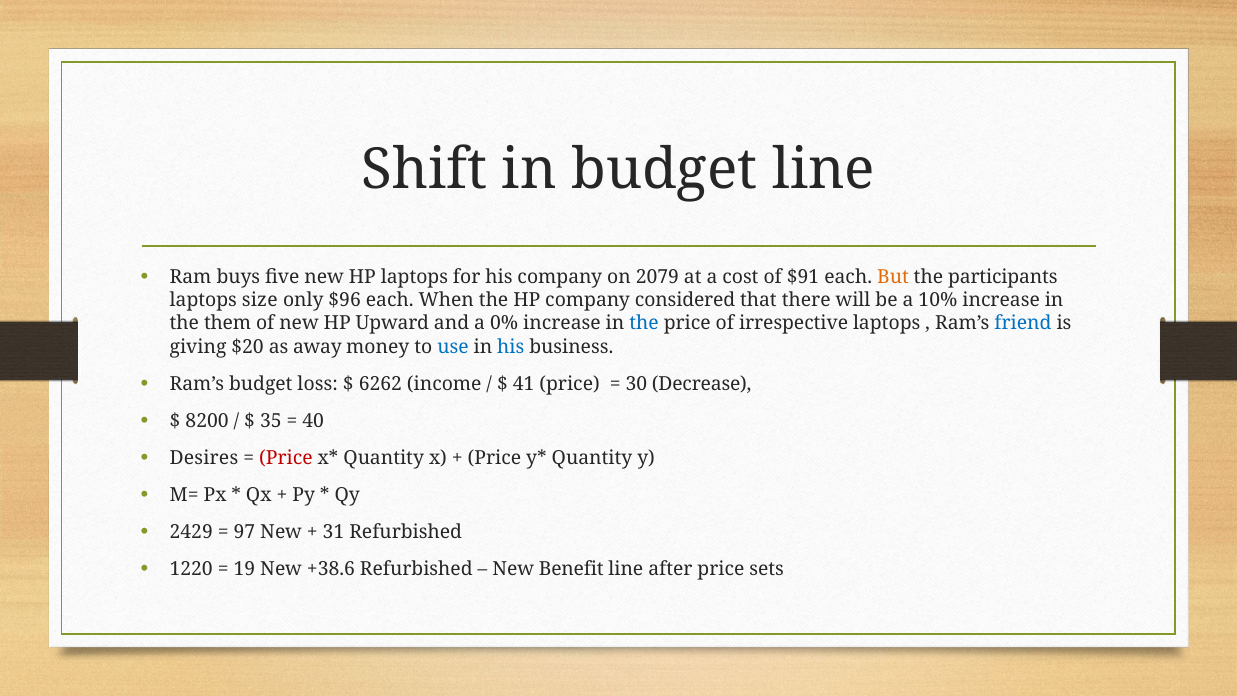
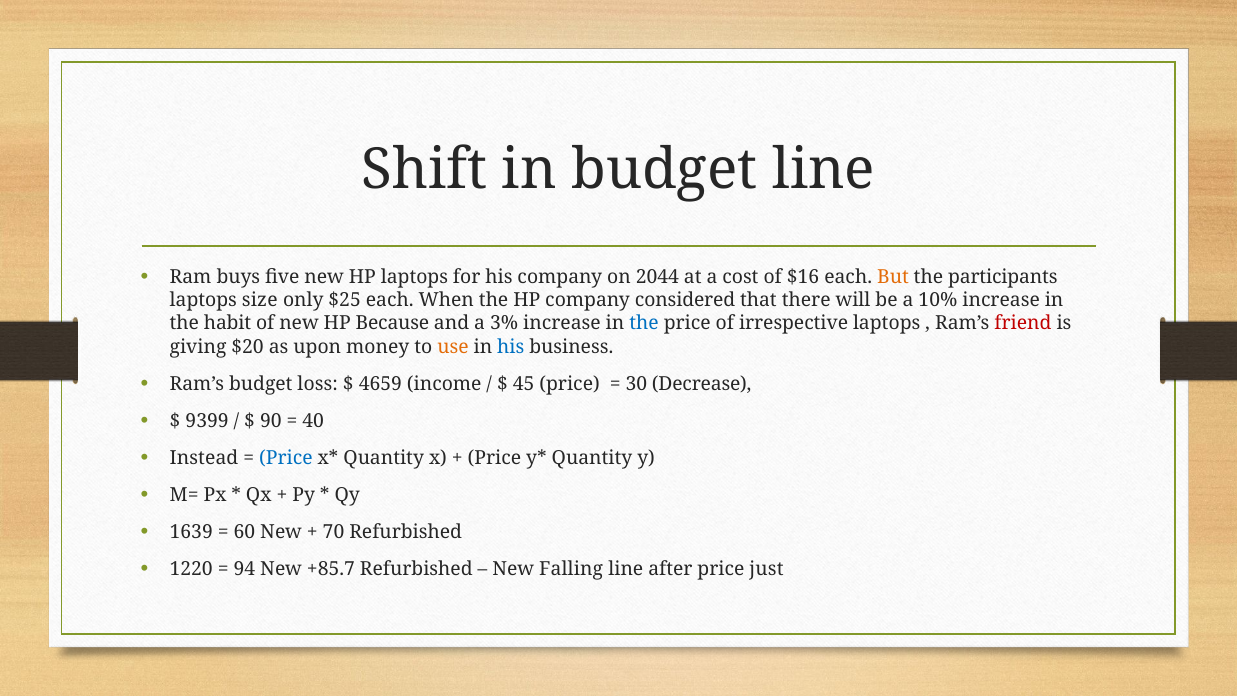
2079: 2079 -> 2044 (657, 277)
$91: $91 -> $16 (803, 277)
$96: $96 -> $25 (345, 300)
them: them -> habit (228, 323)
Upward: Upward -> Because (392, 323)
0%: 0% -> 3% (504, 323)
friend colour: blue -> red (1023, 323)
away: away -> upon (317, 347)
use colour: blue -> orange (453, 347)
6262: 6262 -> 4659 (380, 384)
41: 41 -> 45 (524, 384)
8200: 8200 -> 9399 (207, 421)
35: 35 -> 90 (271, 421)
Desires: Desires -> Instead (204, 458)
Price colour: red -> blue (286, 458)
2429: 2429 -> 1639 (191, 532)
97: 97 -> 60 (244, 532)
31: 31 -> 70 (334, 532)
19: 19 -> 94 (244, 569)
+38.6: +38.6 -> +85.7 (331, 569)
Benefit: Benefit -> Falling (571, 569)
sets: sets -> just (767, 569)
